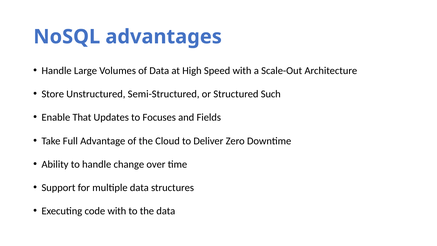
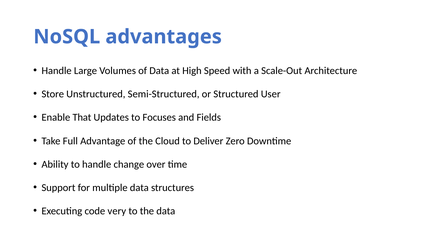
Such: Such -> User (271, 94)
code with: with -> very (117, 211)
